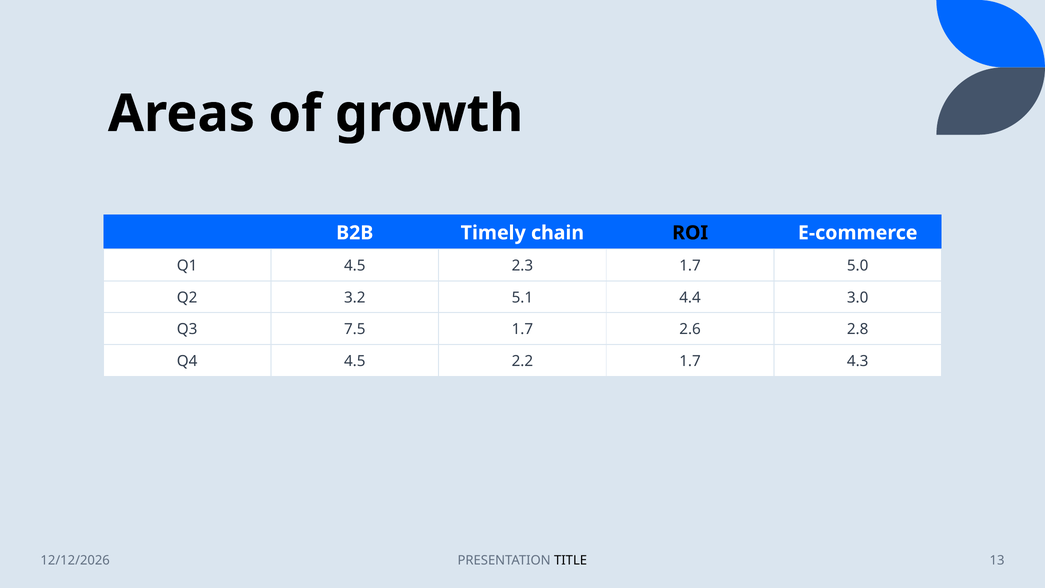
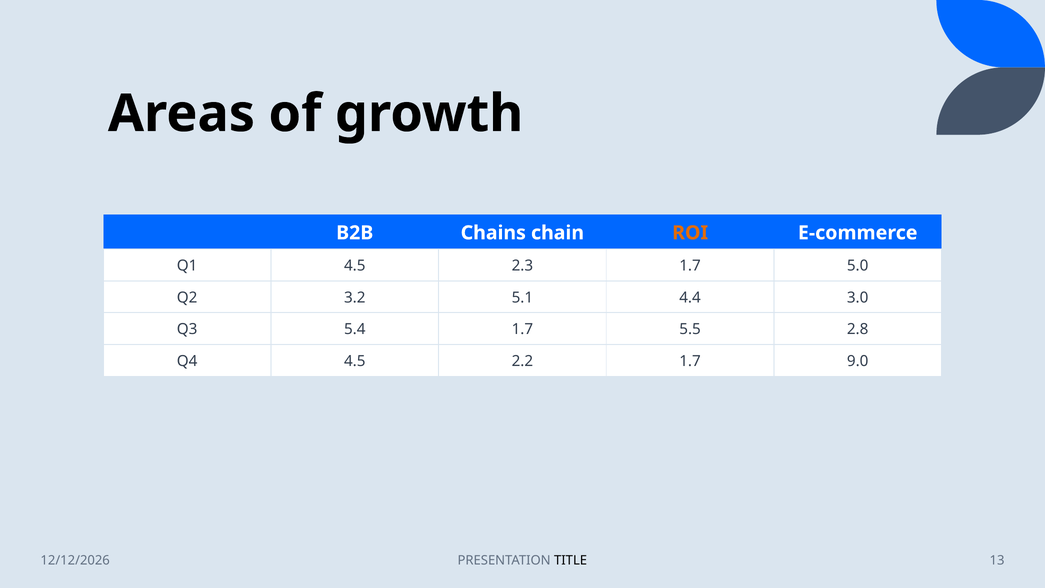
Timely: Timely -> Chains (493, 233)
ROI colour: black -> orange (690, 233)
7.5: 7.5 -> 5.4 (355, 329)
2.6: 2.6 -> 5.5 (690, 329)
4.3: 4.3 -> 9.0 (858, 361)
